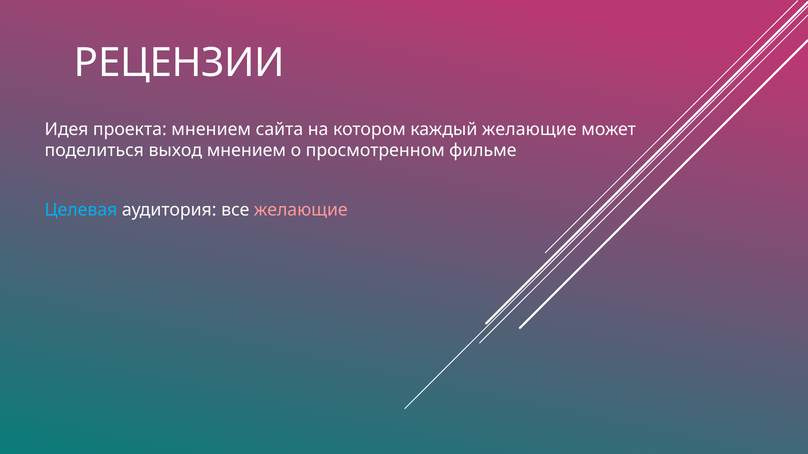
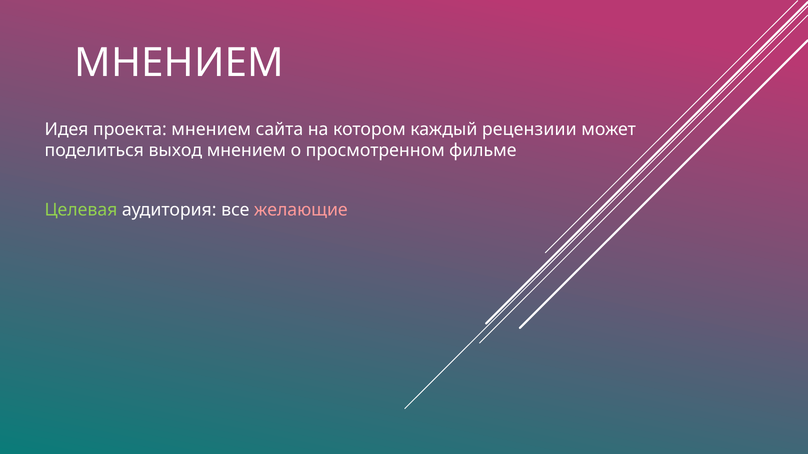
РЕЦЕНЗИИ: РЕЦЕНЗИИ -> МНЕНИЕМ (179, 63)
каждый желающие: желающие -> рецензиии (529, 130)
Целевая colour: light blue -> light green (81, 210)
